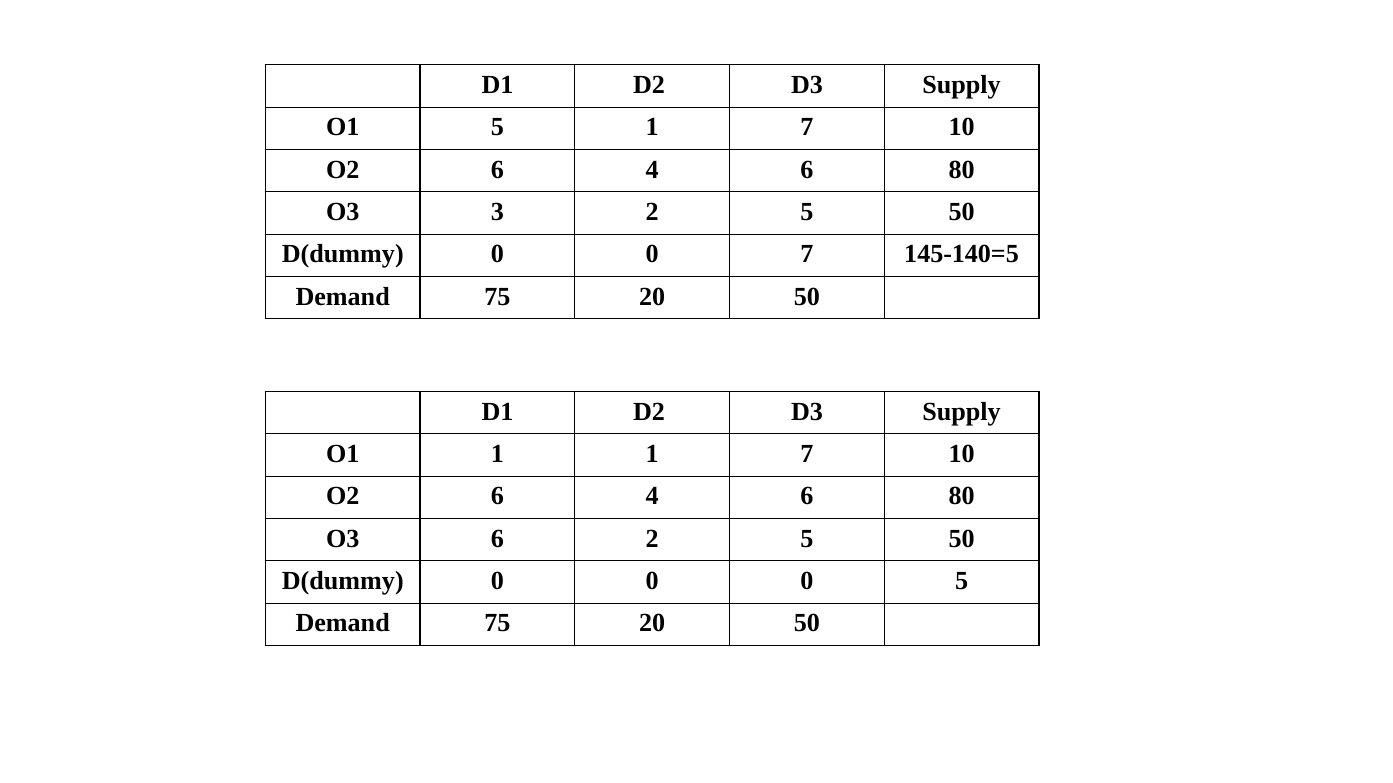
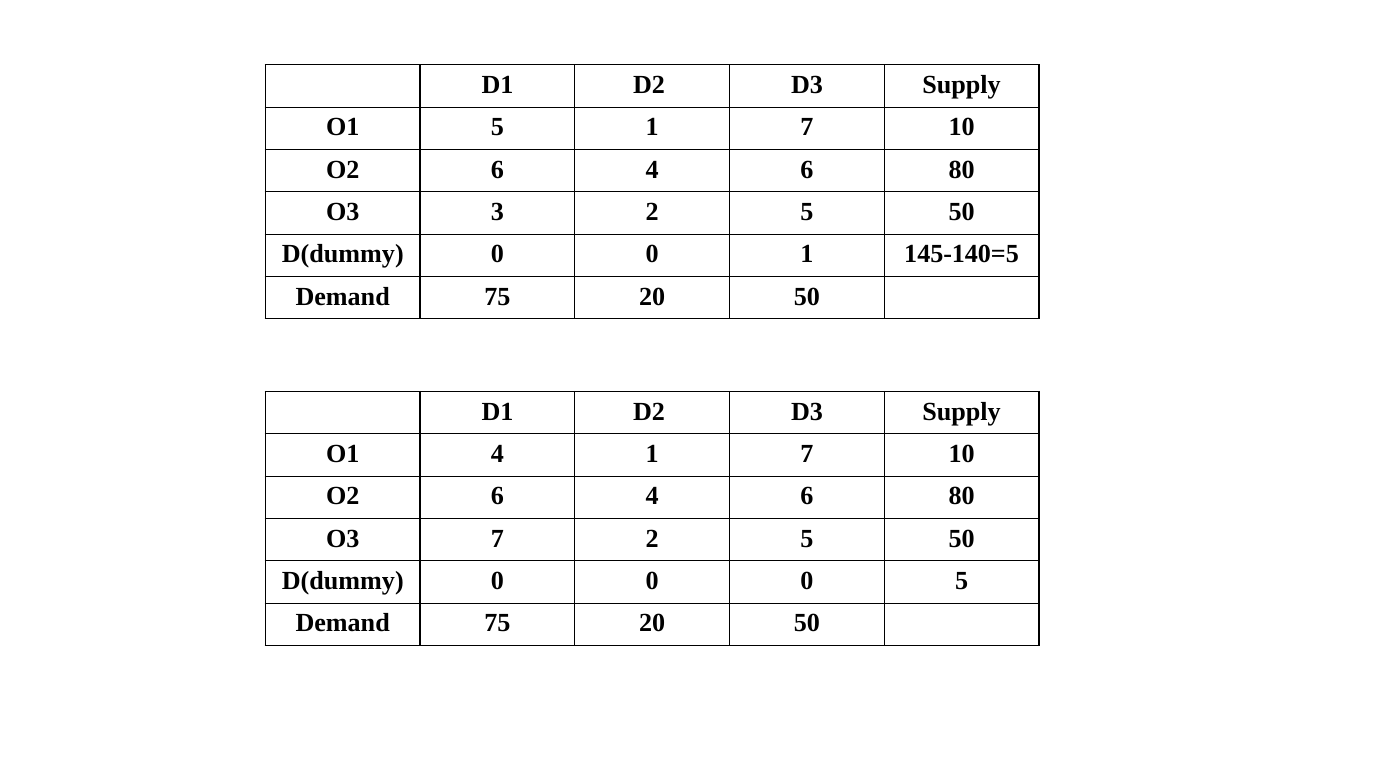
0 7: 7 -> 1 (807, 254)
O1 1: 1 -> 4 (497, 454)
O3 6: 6 -> 7 (497, 539)
